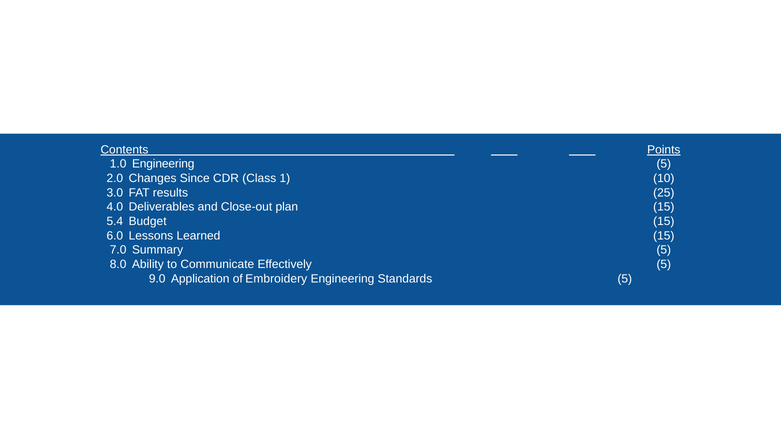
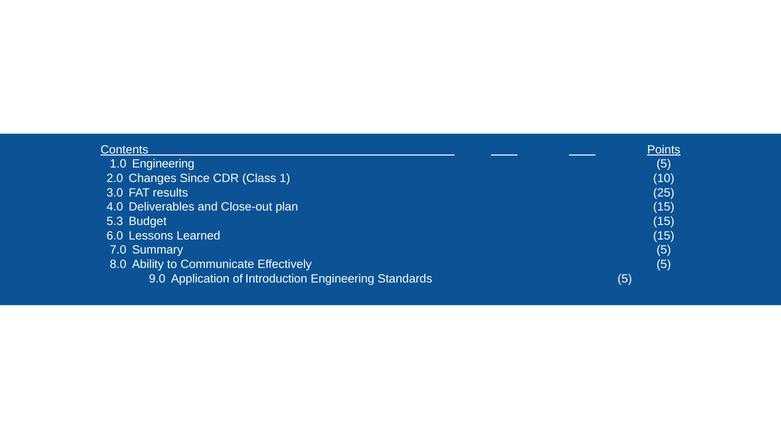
5.4: 5.4 -> 5.3 (115, 221)
Embroidery: Embroidery -> Introduction (276, 279)
